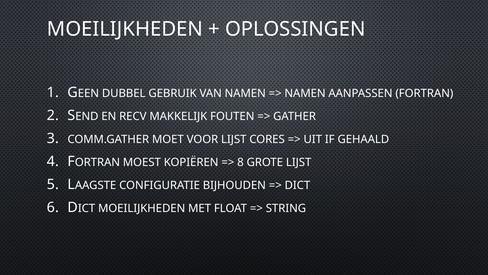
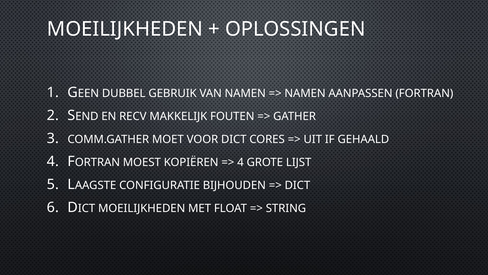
VOOR LIJST: LIJST -> DICT (234, 139)
8: 8 -> 4 (240, 162)
